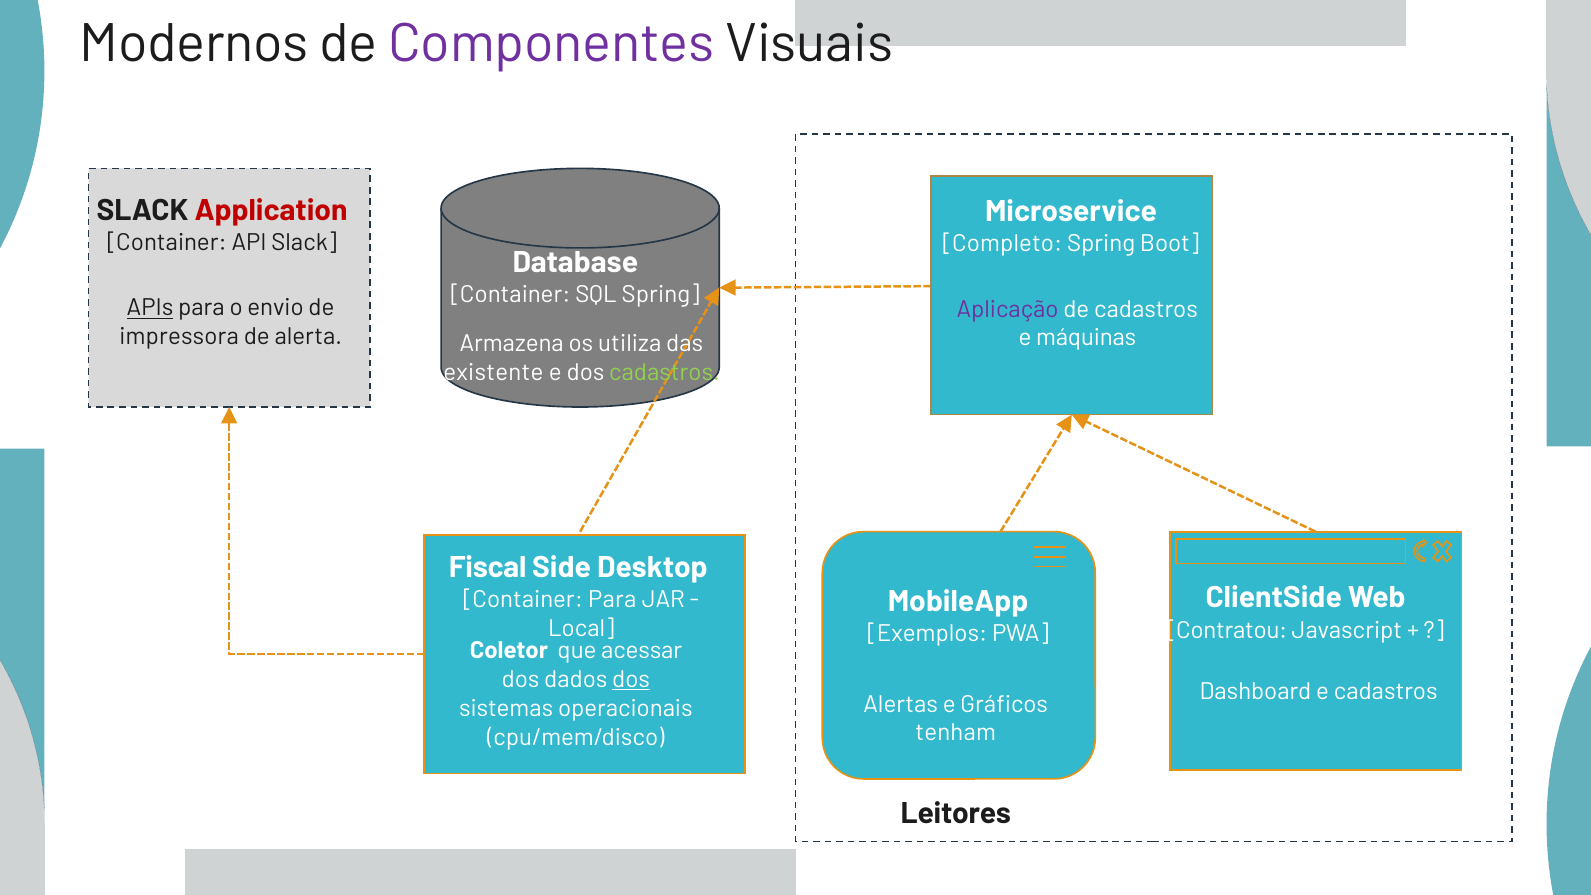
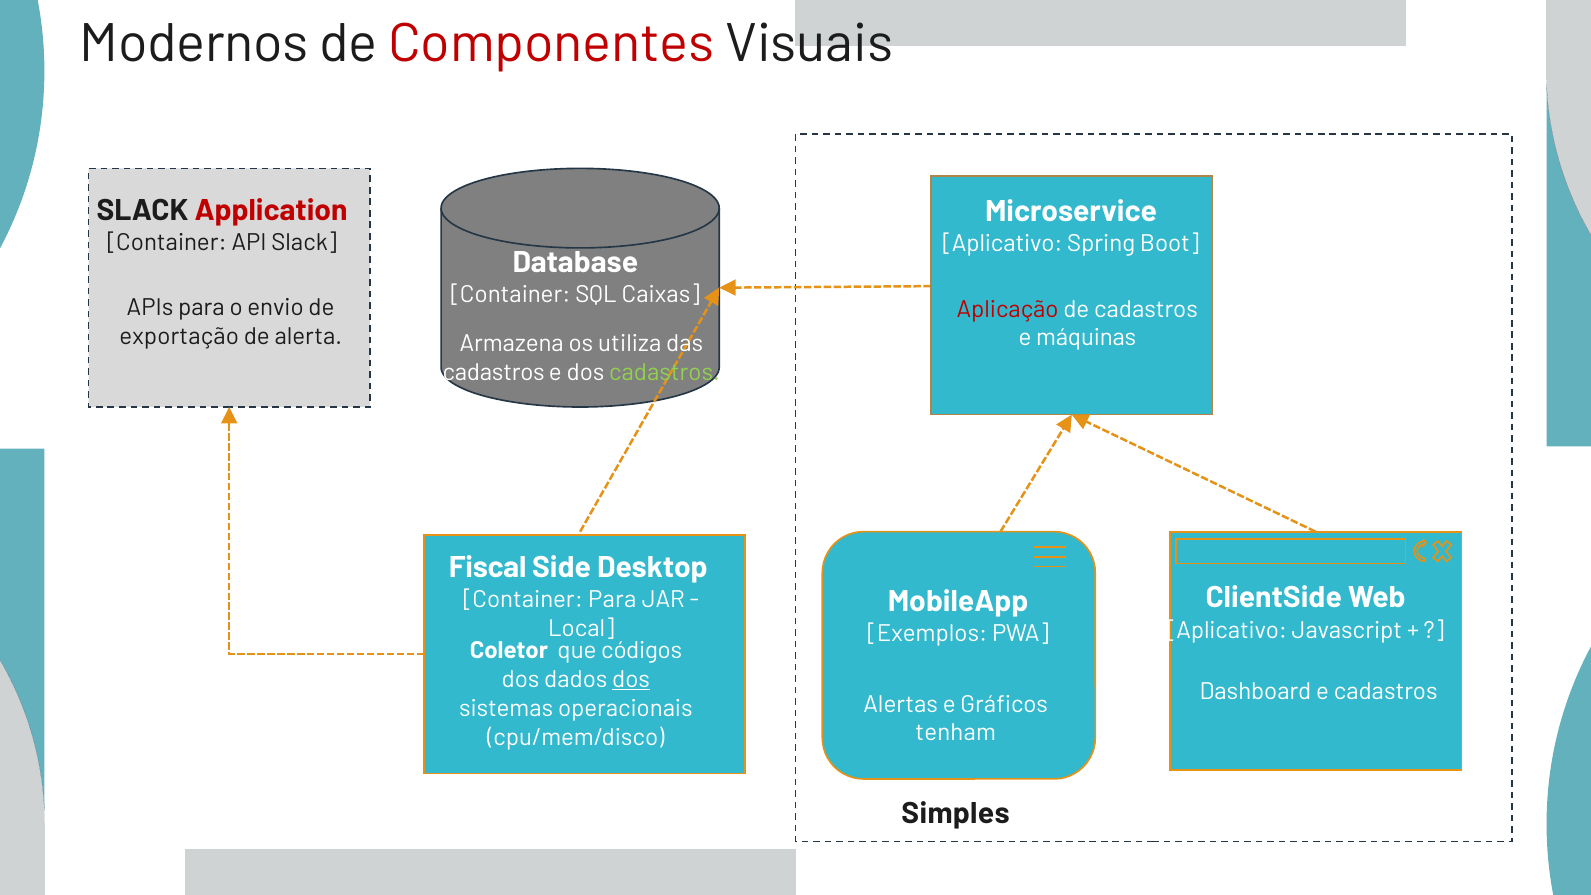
Componentes colour: purple -> red (551, 43)
Completo: Completo -> Aplicativo (1003, 244)
SQL Spring: Spring -> Caixas (661, 295)
APIs underline: present -> none (150, 308)
Aplicação colour: purple -> red (1008, 309)
impressora: impressora -> exportação (179, 337)
existente: existente -> cadastros (494, 373)
Contratou: Contratou -> Aplicativo (1227, 630)
acessar: acessar -> códigos (642, 651)
Leitores: Leitores -> Simples (956, 814)
